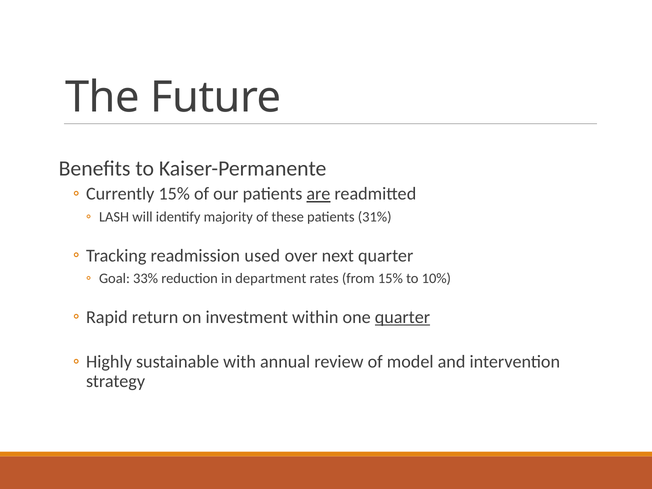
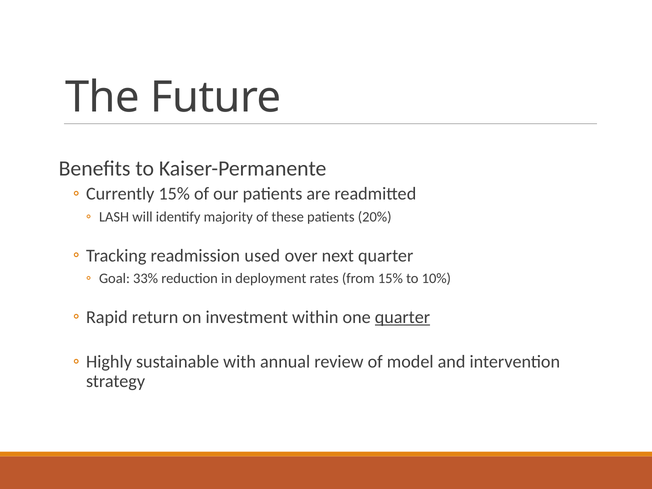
are underline: present -> none (318, 194)
31%: 31% -> 20% (375, 217)
department: department -> deployment (271, 279)
